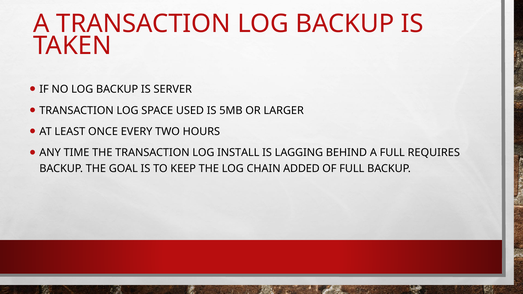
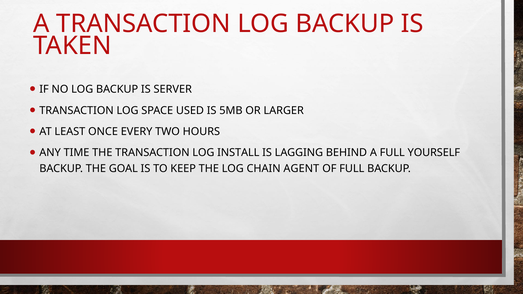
REQUIRES: REQUIRES -> YOURSELF (434, 153)
ADDED: ADDED -> AGENT (301, 169)
